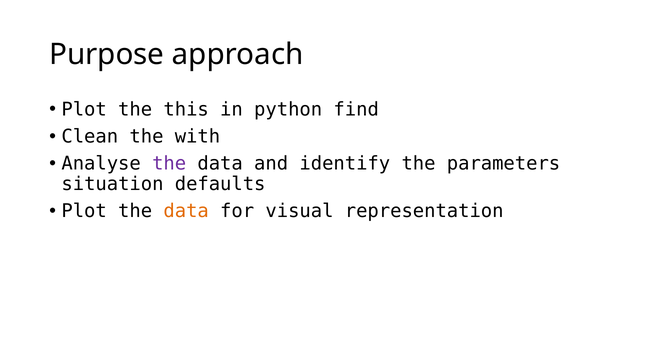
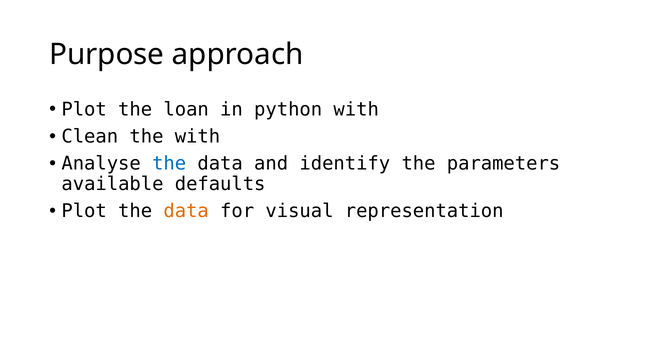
this: this -> loan (186, 109)
python find: find -> with (356, 109)
the colour: purple -> blue (169, 164)
situation: situation -> available (112, 184)
